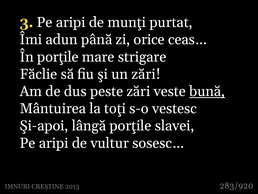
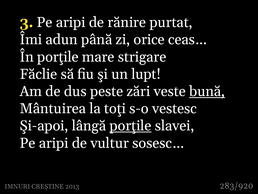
munţi: munţi -> rănire (127, 22)
un zări: zări -> lupt (146, 74)
porţile underline: none -> present (130, 126)
